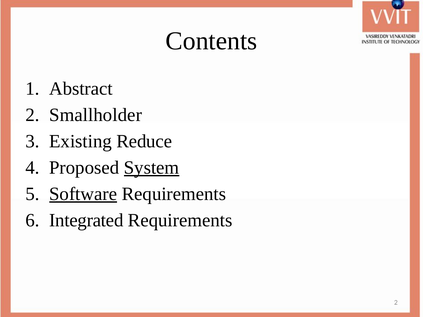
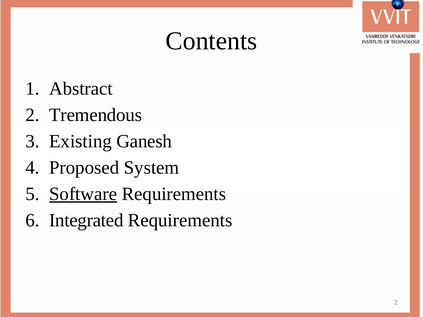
Smallholder: Smallholder -> Tremendous (96, 115)
Reduce: Reduce -> Ganesh (144, 141)
System underline: present -> none (152, 168)
